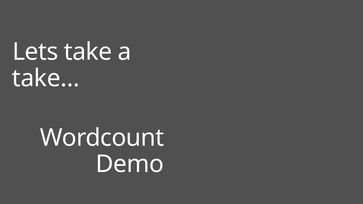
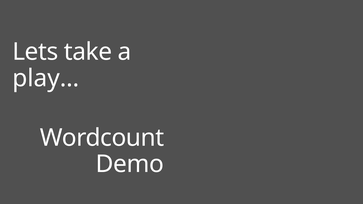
take…: take… -> play… (46, 78)
